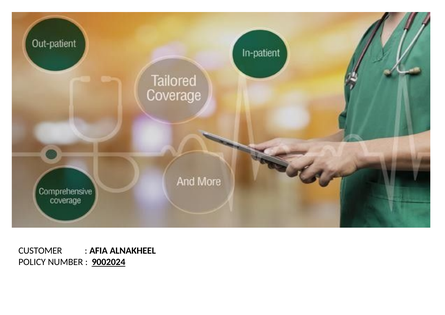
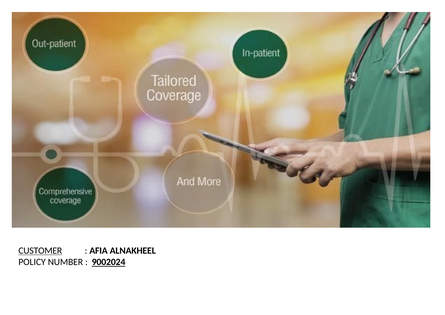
CUSTOMER underline: none -> present (40, 250)
